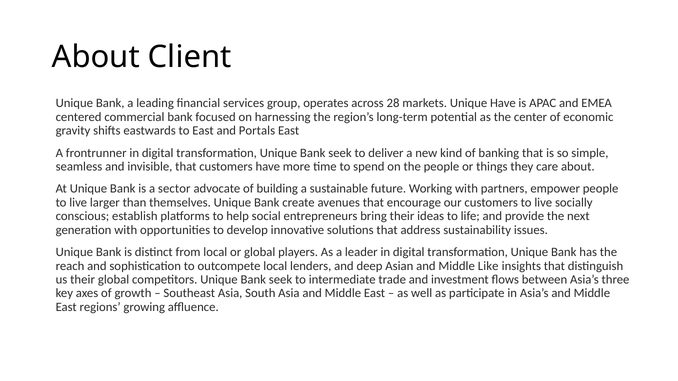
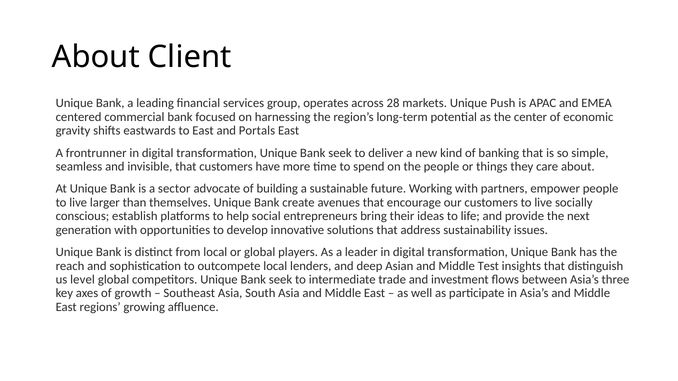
Unique Have: Have -> Push (503, 103)
Like: Like -> Test (488, 266)
us their: their -> level (83, 280)
